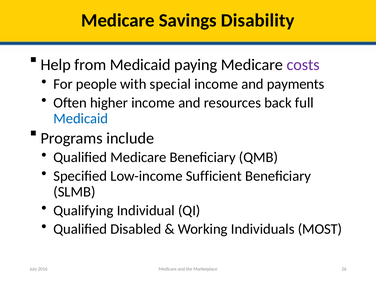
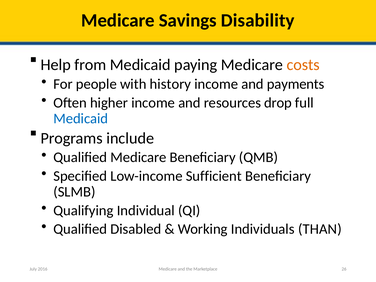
costs colour: purple -> orange (303, 65)
special: special -> history (170, 84)
back: back -> drop (278, 103)
MOST: MOST -> THAN (320, 229)
